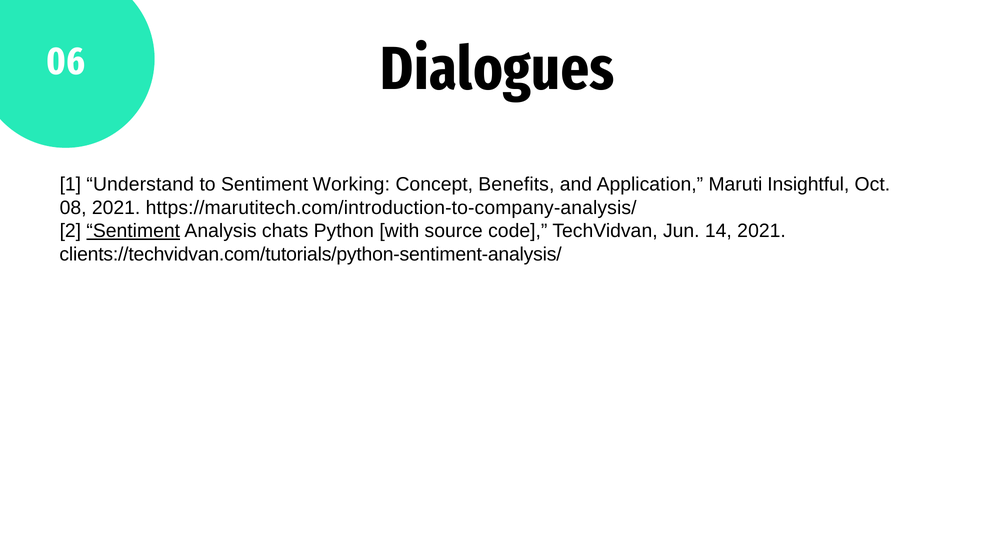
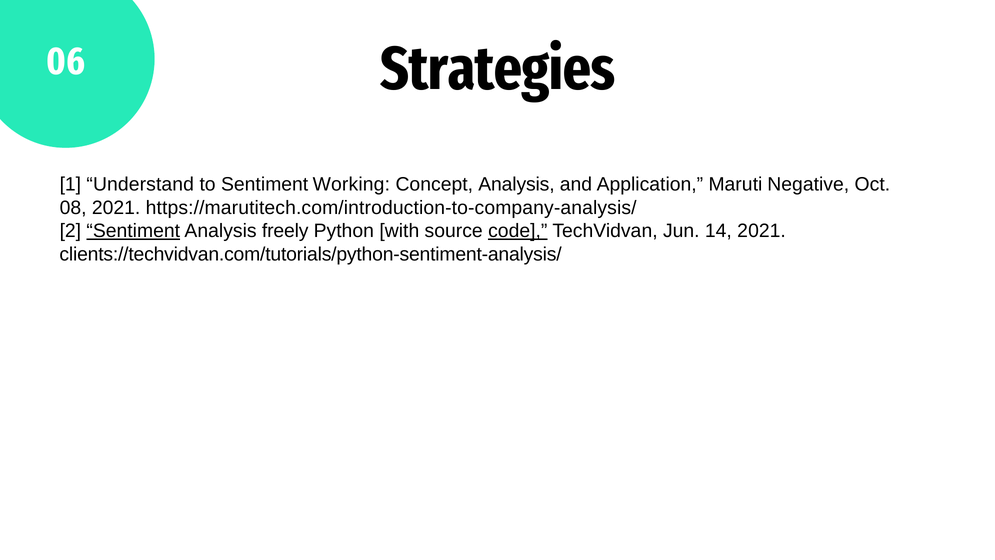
Dialogues: Dialogues -> Strategies (498, 69)
Concept Benefits: Benefits -> Analysis (516, 184)
Insightful: Insightful -> Negative (808, 184)
chats: chats -> freely (285, 231)
code underline: none -> present (518, 231)
